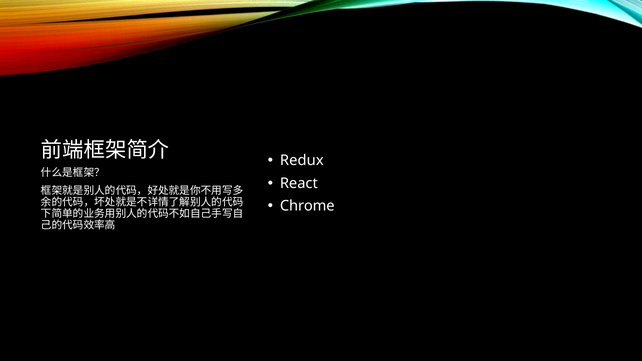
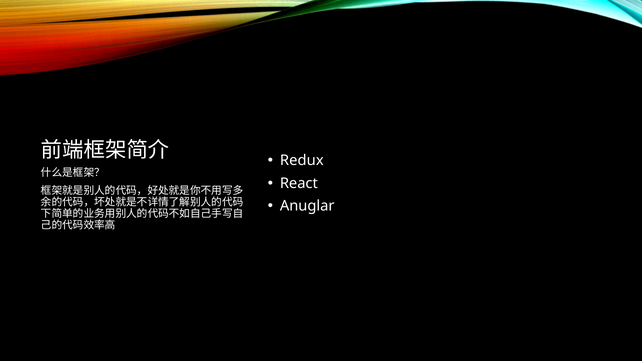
Chrome: Chrome -> Anuglar (307, 206)
